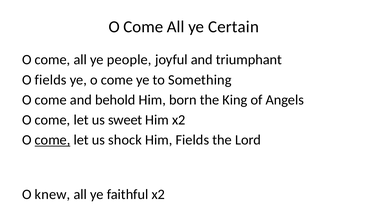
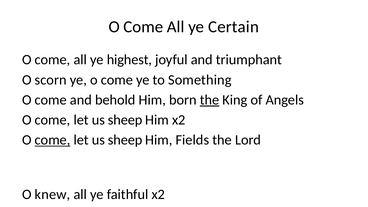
people: people -> highest (129, 60)
O fields: fields -> scorn (51, 80)
the underline: none -> present (209, 100)
sweet: sweet -> sheep (125, 120)
shock: shock -> sheep (125, 140)
